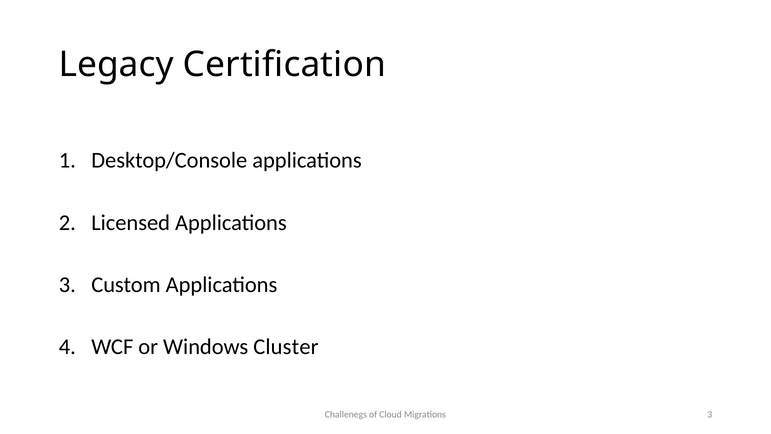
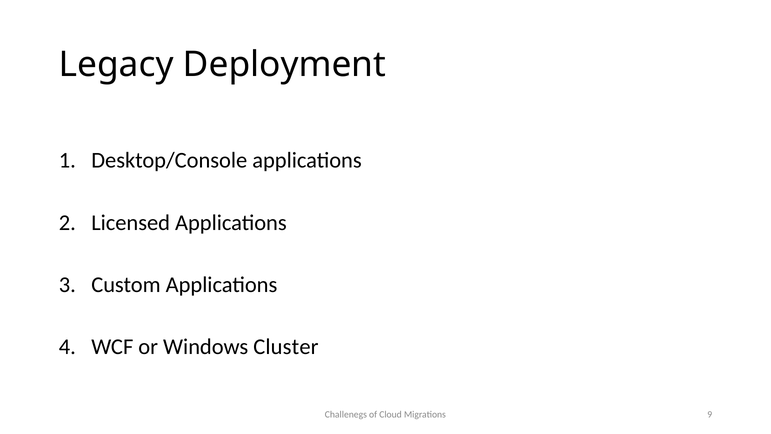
Certification: Certification -> Deployment (284, 65)
Migrations 3: 3 -> 9 (710, 414)
